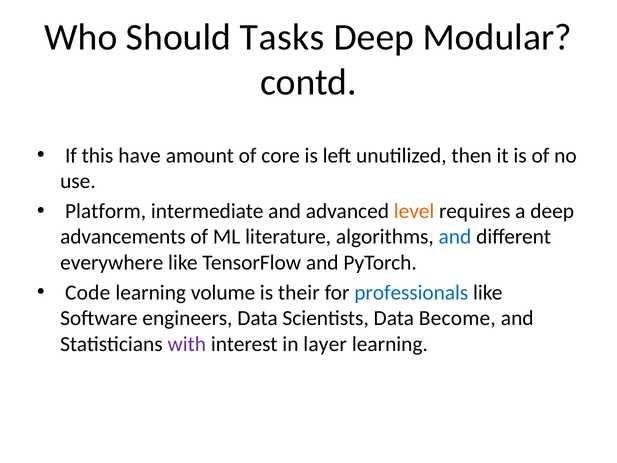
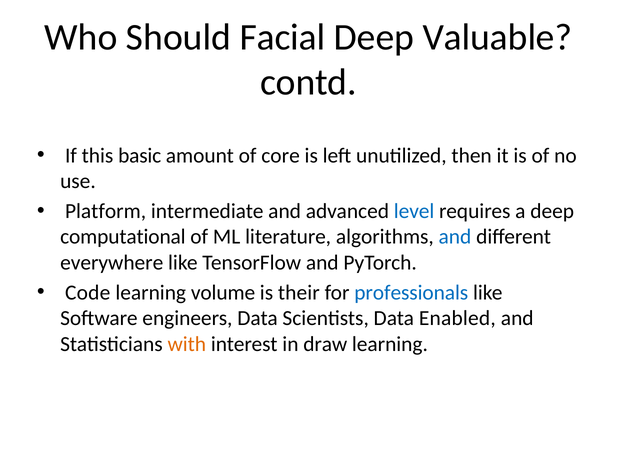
Tasks: Tasks -> Facial (282, 37)
Modular: Modular -> Valuable (497, 37)
have: have -> basic (140, 155)
level colour: orange -> blue (414, 211)
advancements: advancements -> computational (123, 237)
Become: Become -> Enabled (457, 318)
with colour: purple -> orange (187, 344)
layer: layer -> draw (325, 344)
